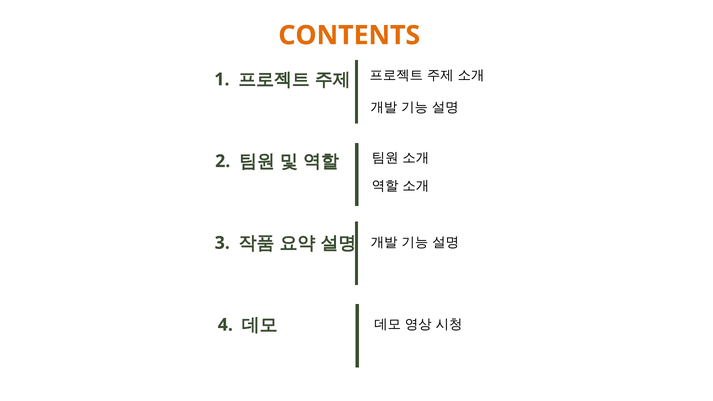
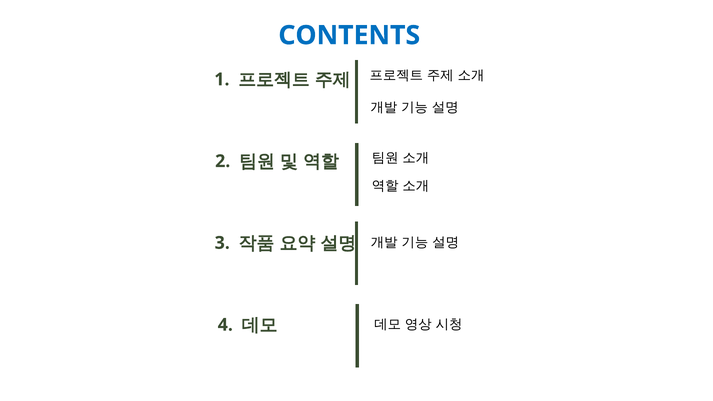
CONTENTS colour: orange -> blue (349, 35)
